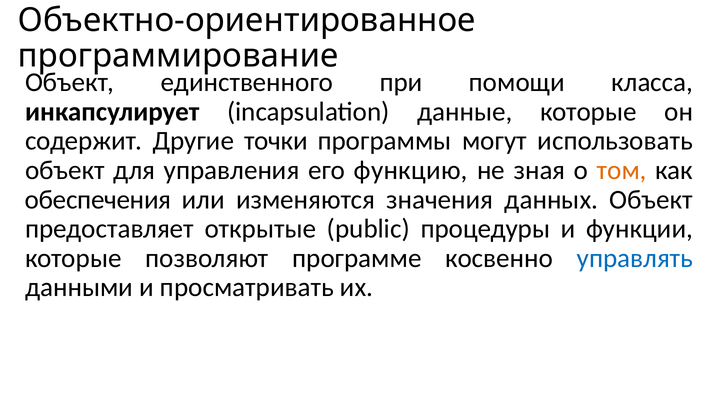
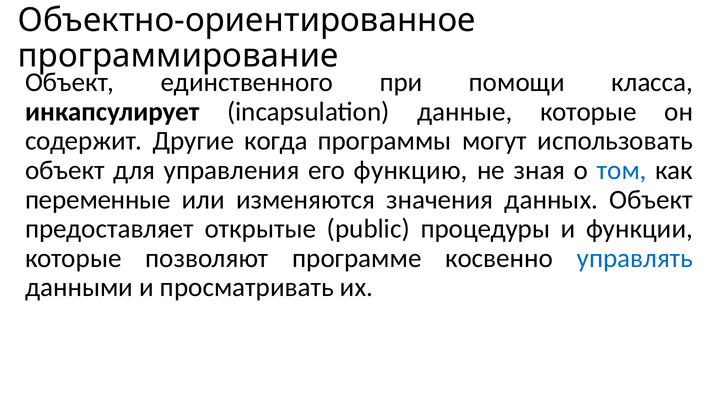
точки: точки -> когда (276, 141)
том colour: orange -> blue (622, 170)
обеспечения: обеспечения -> переменные (98, 199)
